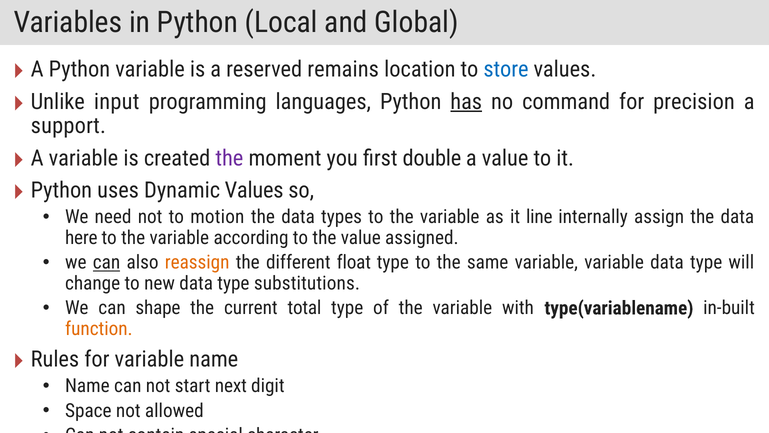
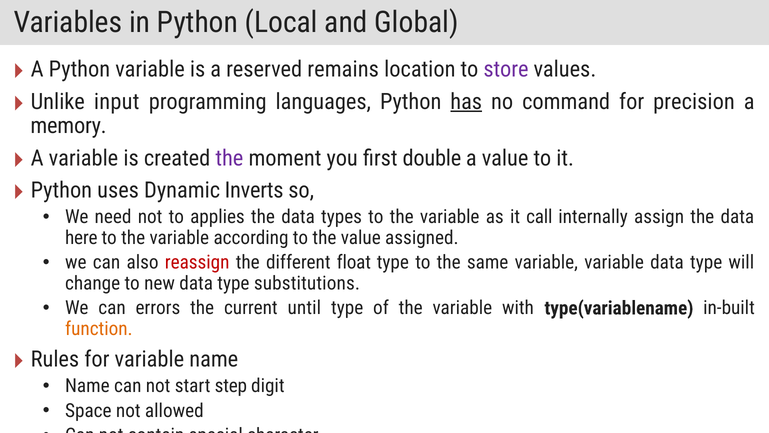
store colour: blue -> purple (506, 69)
support: support -> memory (69, 126)
Dynamic Values: Values -> Inverts (254, 190)
motion: motion -> applies (217, 217)
line: line -> call (539, 217)
can underline: present -> none (107, 262)
reassign colour: orange -> red (197, 262)
shape: shape -> errors (158, 308)
total: total -> until (304, 308)
next: next -> step (231, 386)
